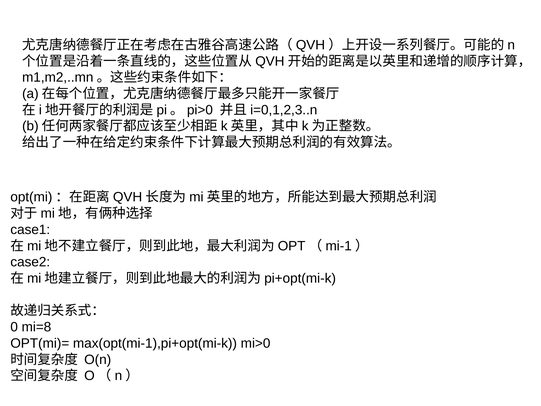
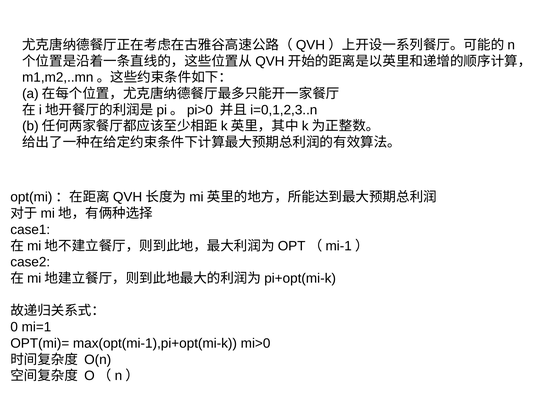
mi=8: mi=8 -> mi=1 (36, 327)
